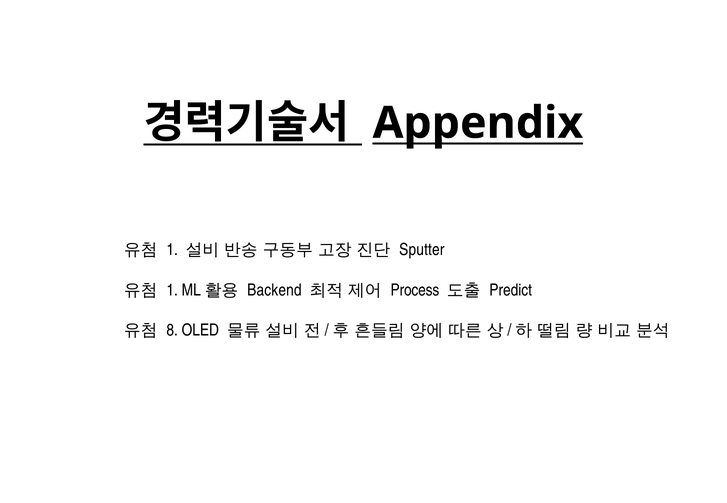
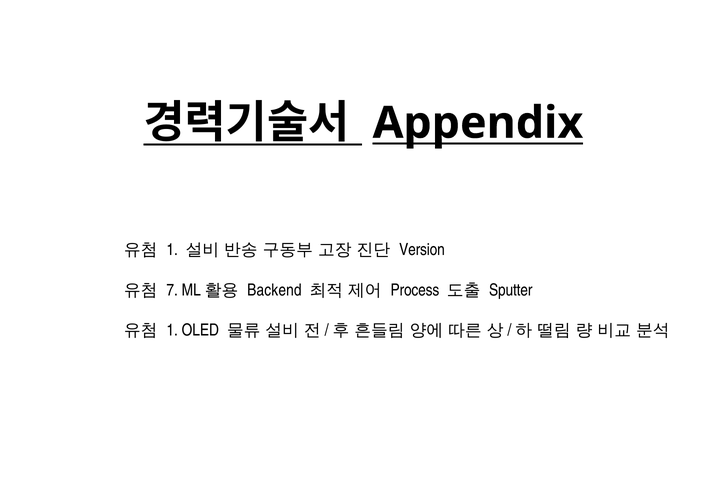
Sputter: Sputter -> Version (422, 250)
1: 1 -> 7 (172, 290)
Predict: Predict -> Sputter (511, 290)
8: 8 -> 1 (172, 331)
